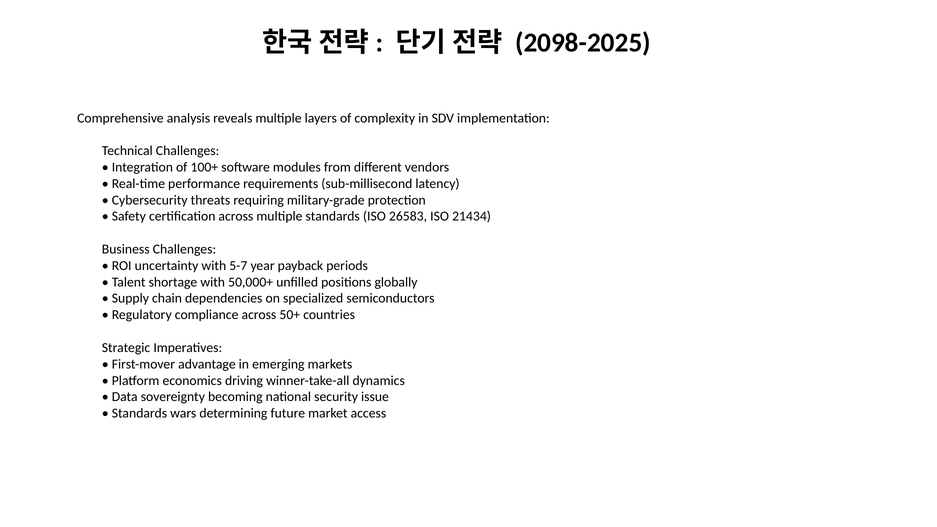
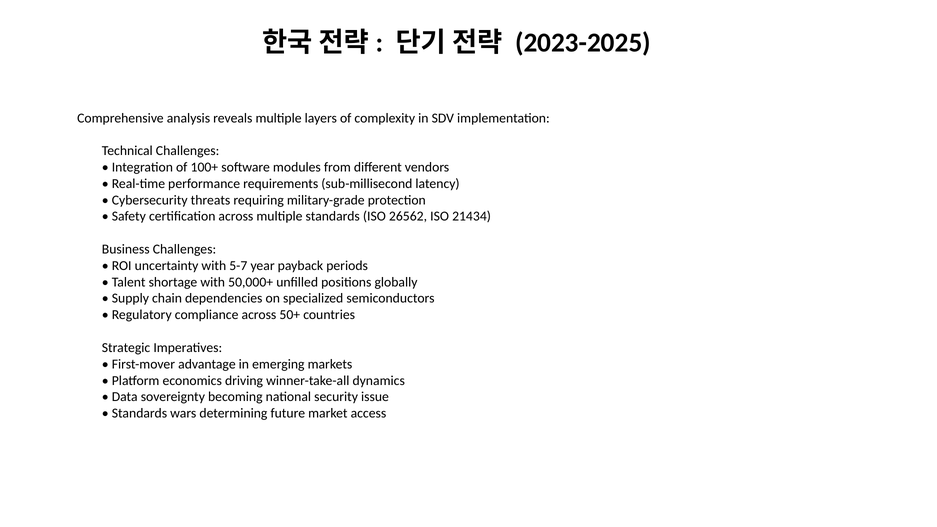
2098-2025: 2098-2025 -> 2023-2025 (583, 43)
26583: 26583 -> 26562 (408, 216)
